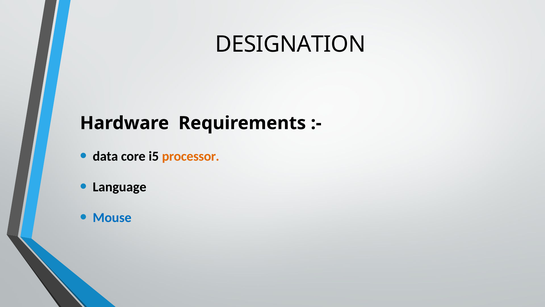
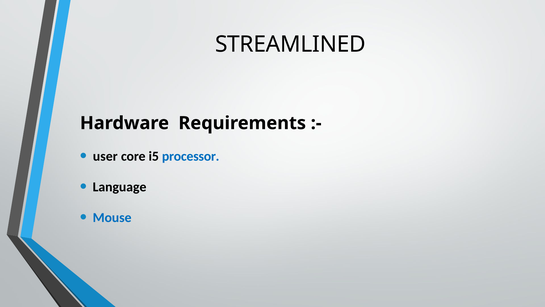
DESIGNATION: DESIGNATION -> STREAMLINED (290, 44)
data: data -> user (105, 156)
processor colour: orange -> blue (191, 156)
